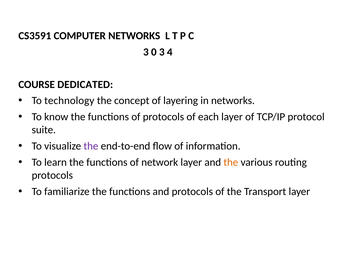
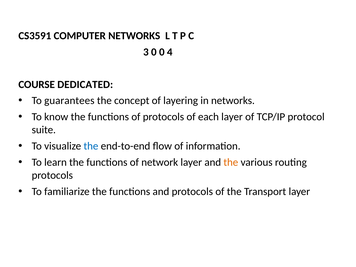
0 3: 3 -> 0 (162, 52)
technology: technology -> guarantees (69, 101)
the colour: purple -> blue (91, 146)
